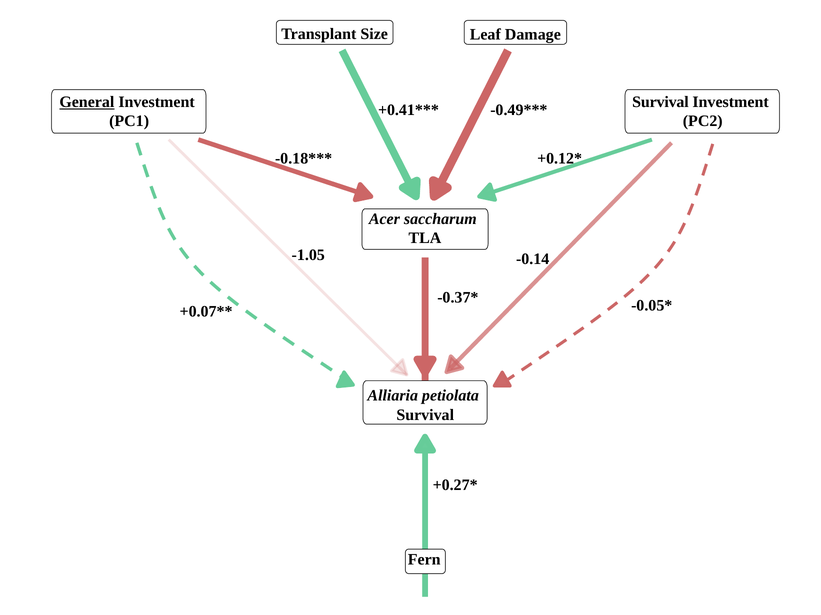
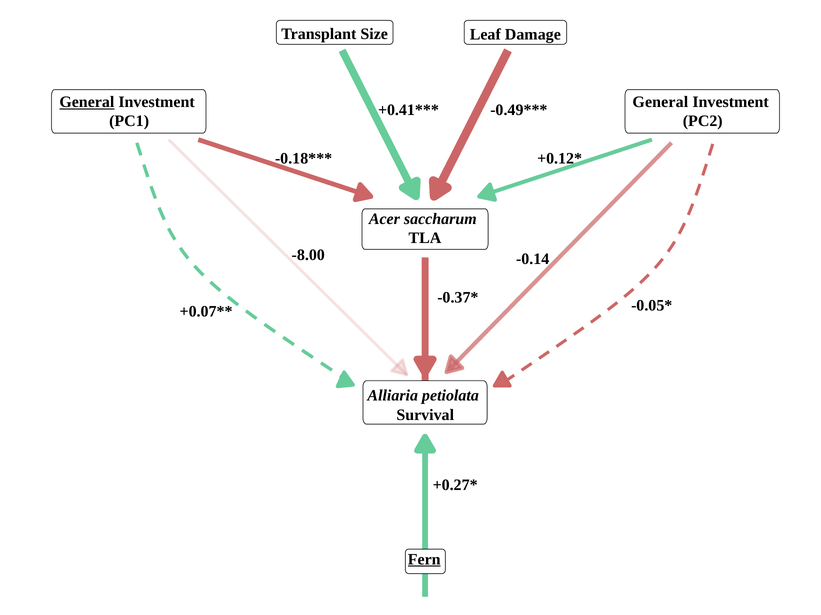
Survival: Survival -> General (660, 102)
-1.05: -1.05 -> -8.00 (308, 255)
Fern underline: none -> present (424, 560)
